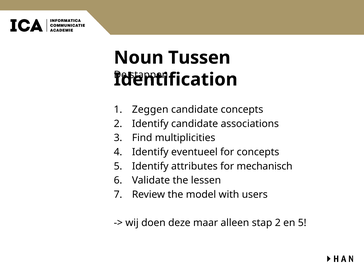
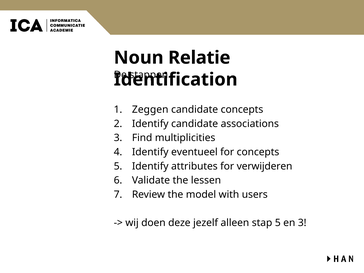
Tussen: Tussen -> Relatie (199, 58)
mechanisch: mechanisch -> verwijderen (265, 166)
maar: maar -> jezelf (206, 223)
stap 2: 2 -> 5 (278, 223)
en 5: 5 -> 3 (302, 223)
